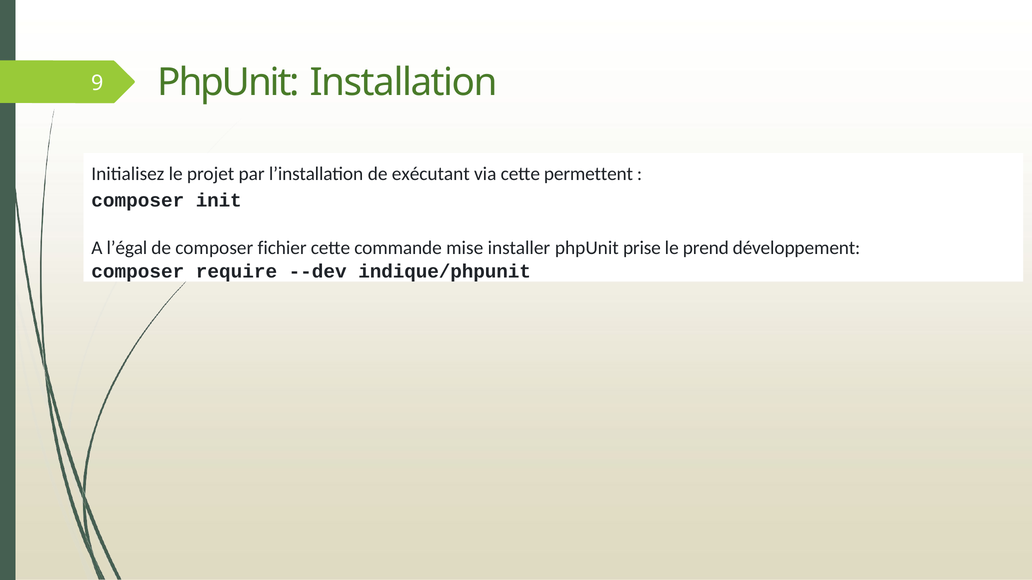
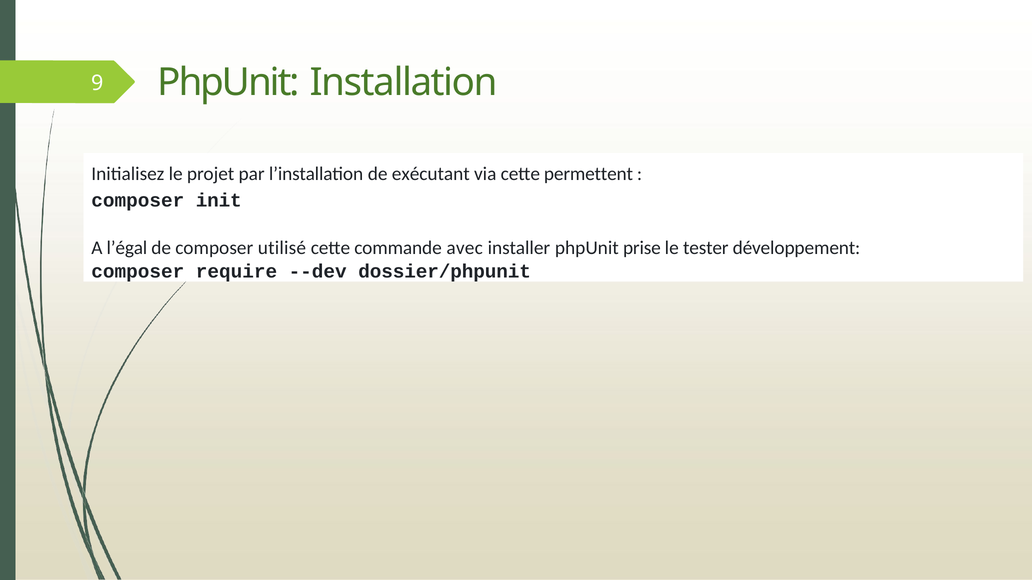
fichier: fichier -> utilisé (282, 248)
mise: mise -> avec (465, 248)
prend: prend -> tester (706, 248)
indique/phpunit: indique/phpunit -> dossier/phpunit (445, 272)
